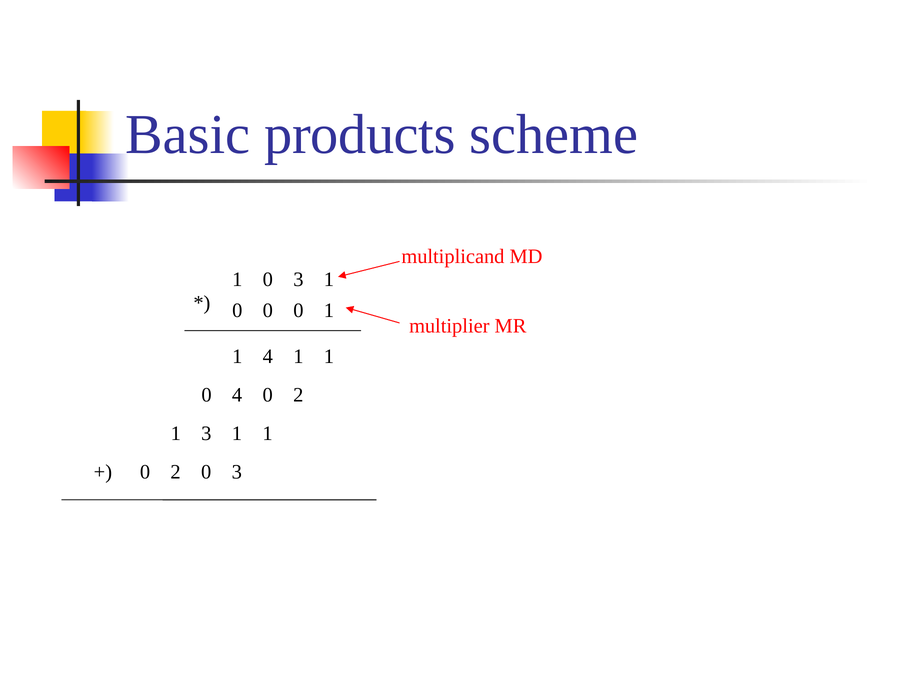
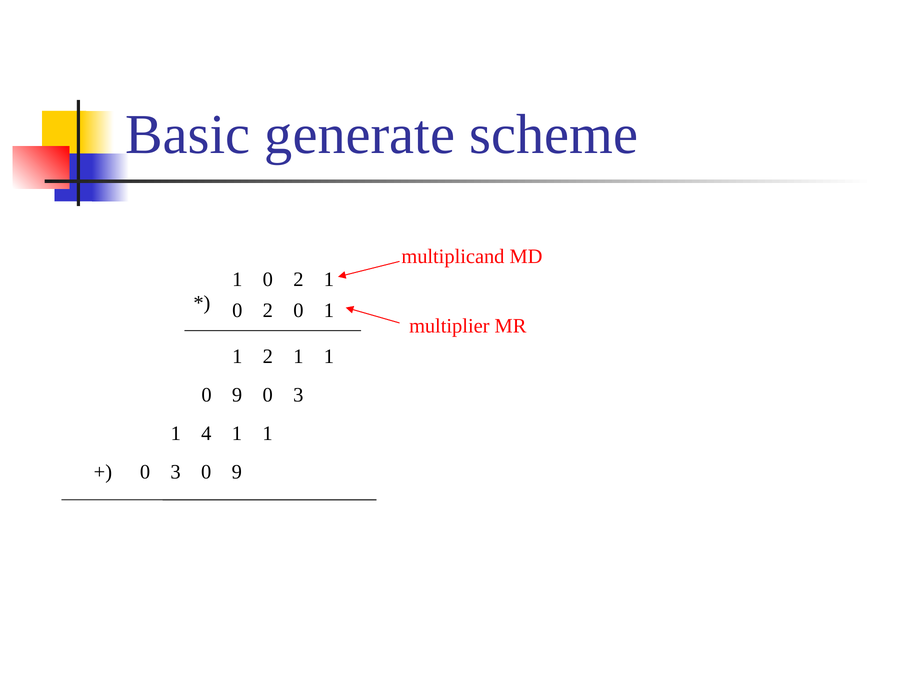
products: products -> generate (360, 135)
1 0 3: 3 -> 2 (298, 279)
0: 0 -> 2 (268, 310)
1 4: 4 -> 2 (268, 356)
4: 4 -> 9 (237, 395)
2: 2 -> 3 (298, 395)
1 3: 3 -> 4 (206, 433)
2: 2 -> 3 (176, 472)
3: 3 -> 9 (237, 472)
